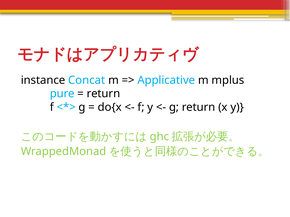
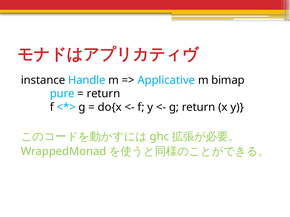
Concat: Concat -> Handle (87, 80)
mplus: mplus -> bimap (228, 80)
